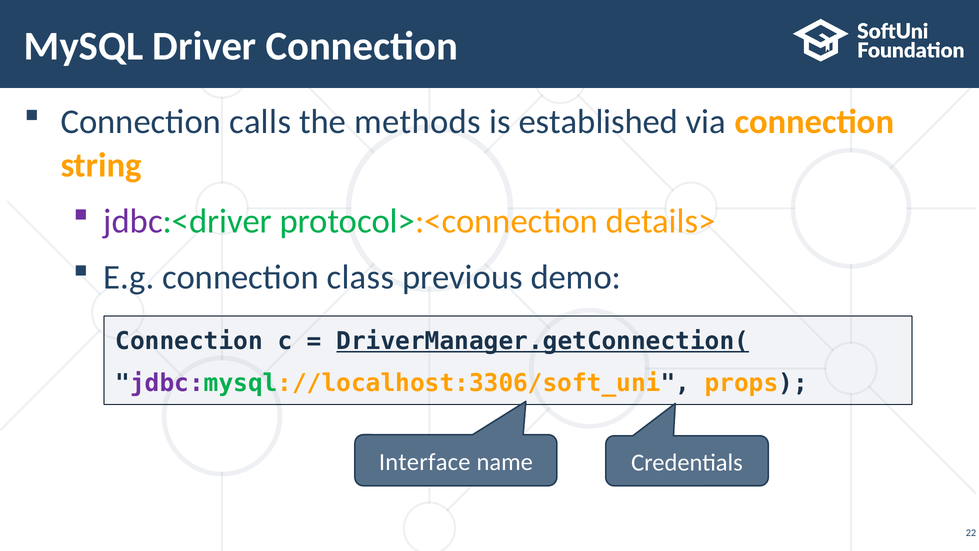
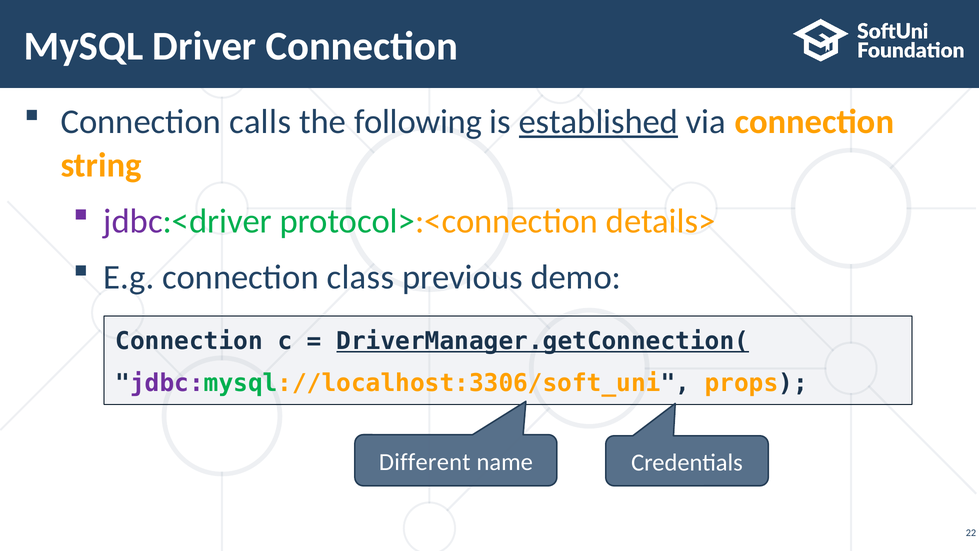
methods: methods -> following (418, 122)
established underline: none -> present (599, 122)
Interface: Interface -> Different (425, 462)
